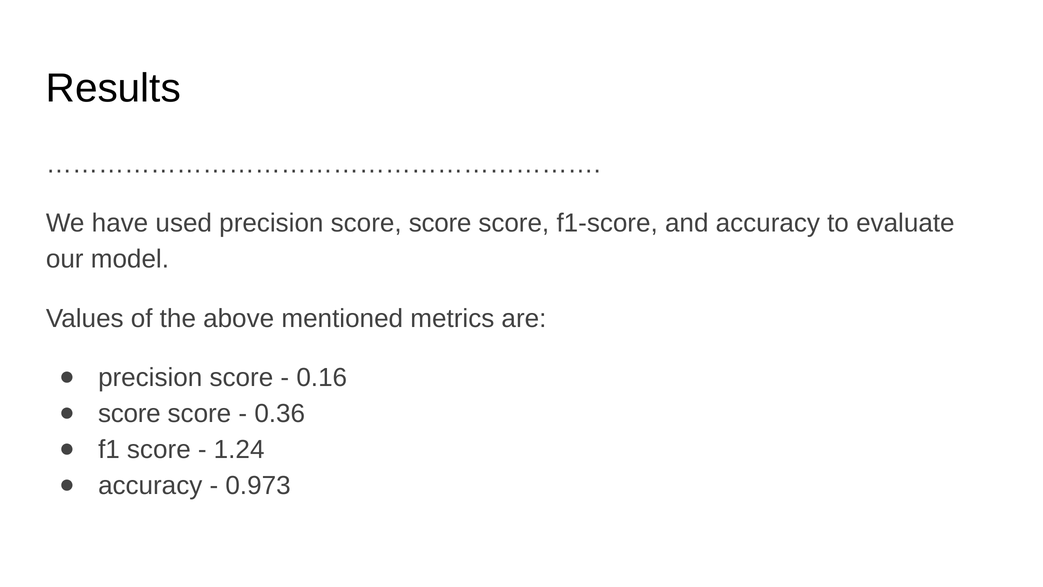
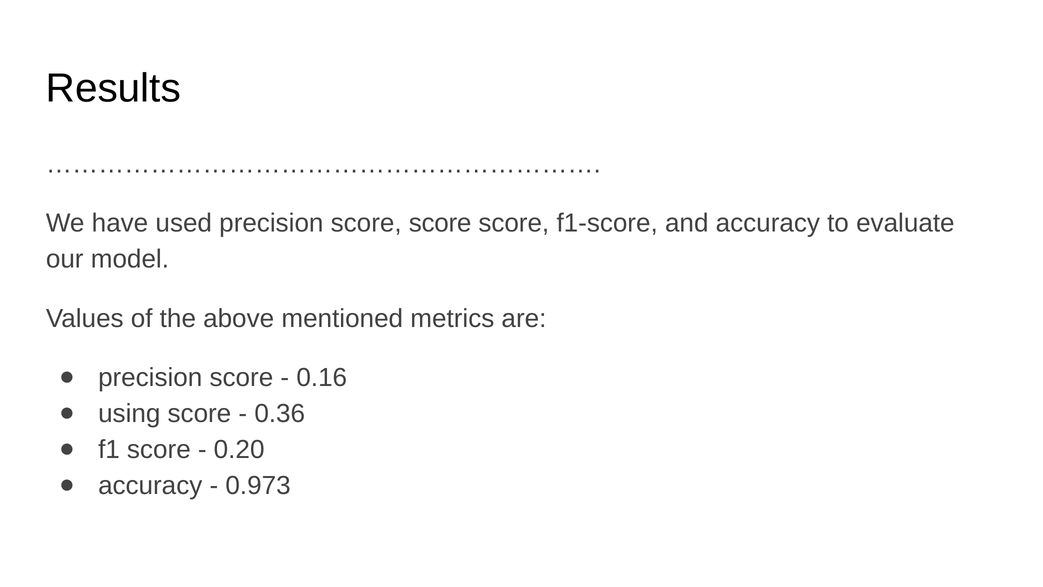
score: score -> using (129, 413)
1.24: 1.24 -> 0.20 (239, 449)
